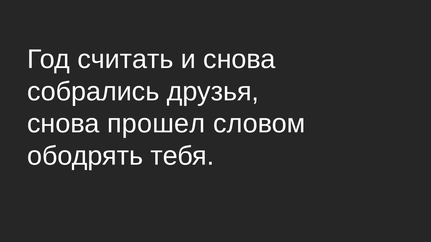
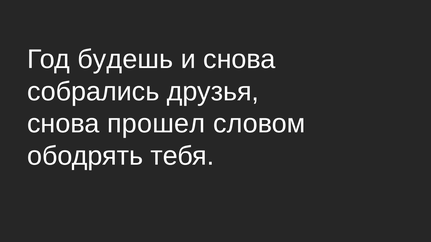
считать: считать -> будешь (125, 59)
